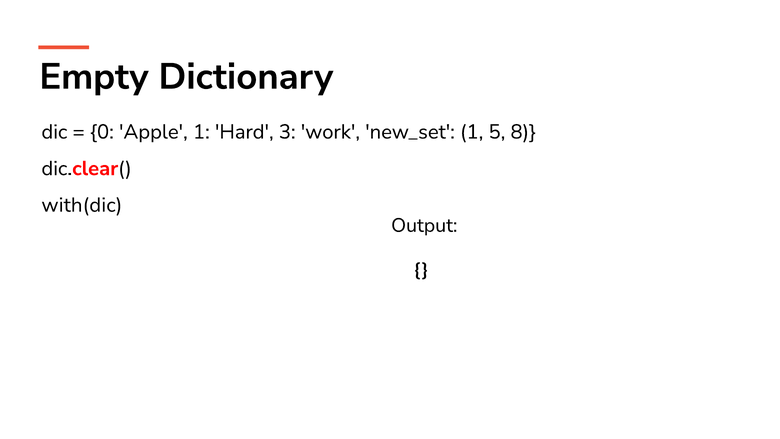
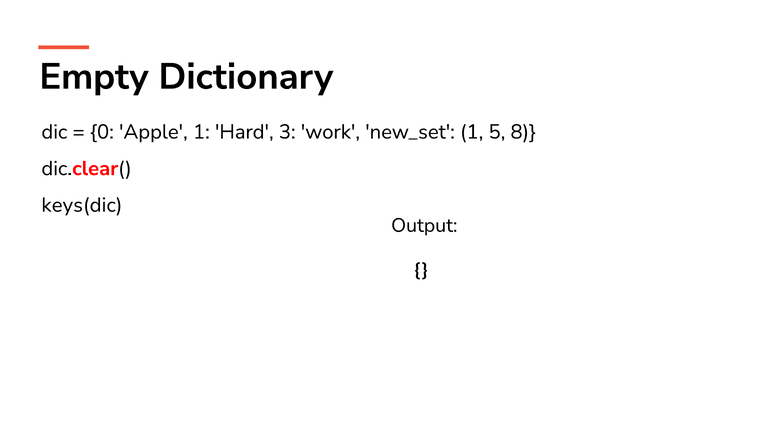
with(dic: with(dic -> keys(dic (82, 205)
